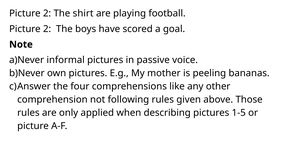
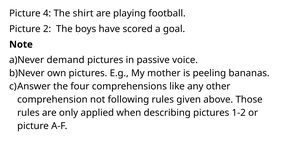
2: 2 -> 4 (47, 13)
informal: informal -> demand (66, 60)
1-5: 1-5 -> 1-2 (239, 113)
